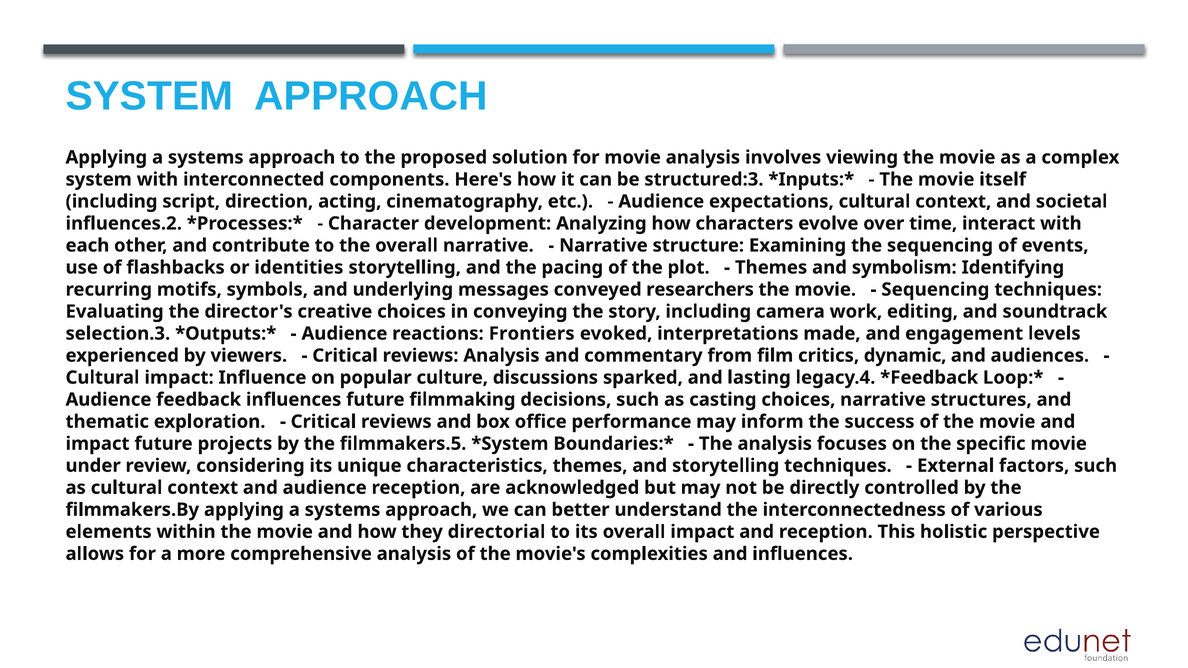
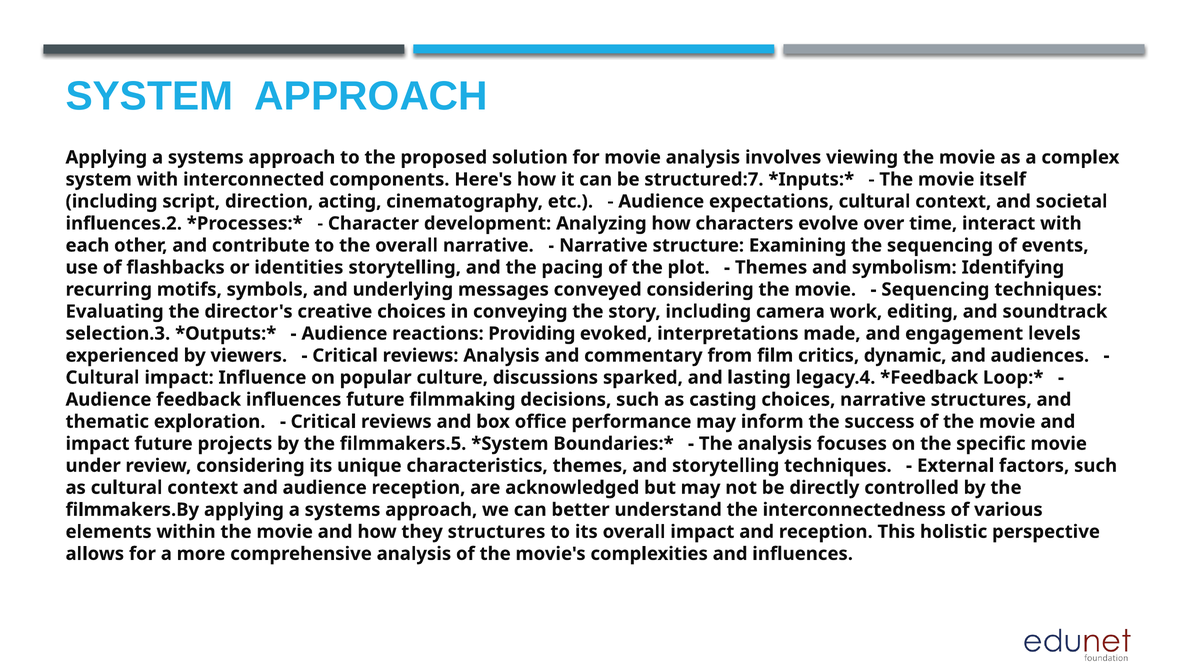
structured:3: structured:3 -> structured:7 (704, 179)
conveyed researchers: researchers -> considering (700, 290)
Frontiers: Frontiers -> Providing (532, 334)
they directorial: directorial -> structures (497, 532)
